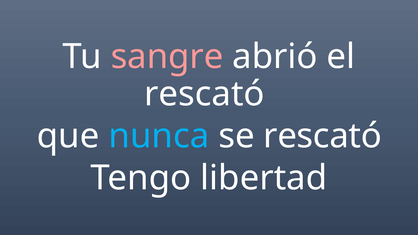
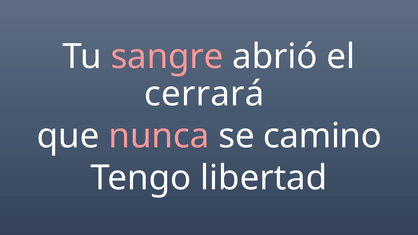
rescató: rescató -> cerrará (204, 94)
nunca colour: light blue -> pink (159, 136)
se rescató: rescató -> camino (323, 136)
